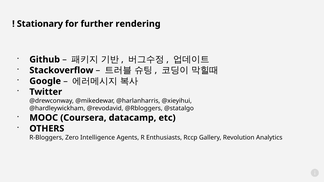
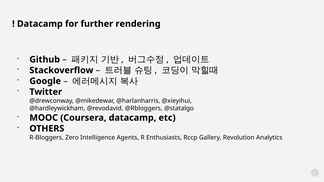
Stationary: Stationary -> Datacamp (40, 24)
